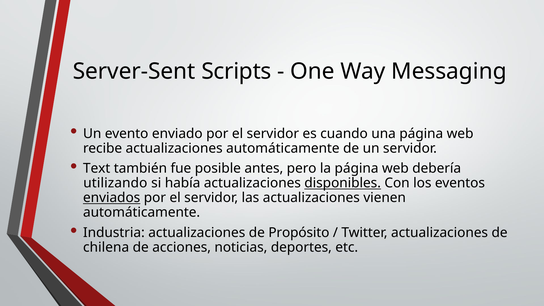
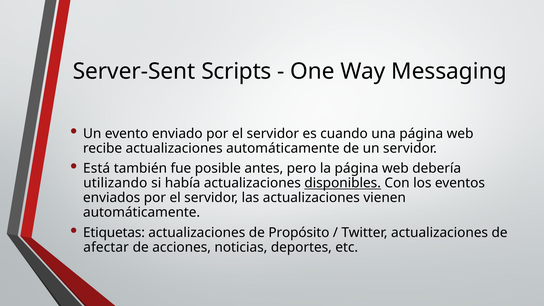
Text: Text -> Está (97, 168)
enviados underline: present -> none (112, 198)
Industria: Industria -> Etiquetas (114, 233)
chilena: chilena -> afectar (106, 247)
